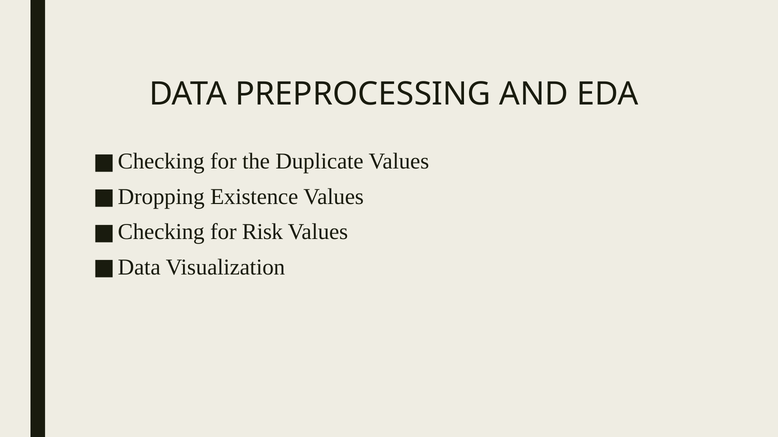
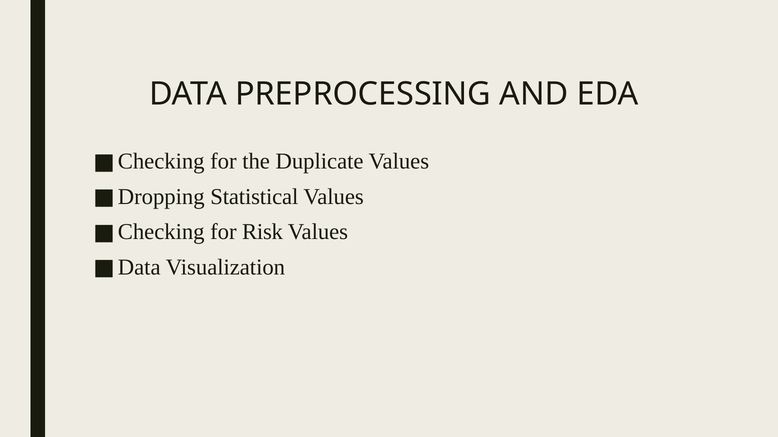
Existence: Existence -> Statistical (254, 197)
